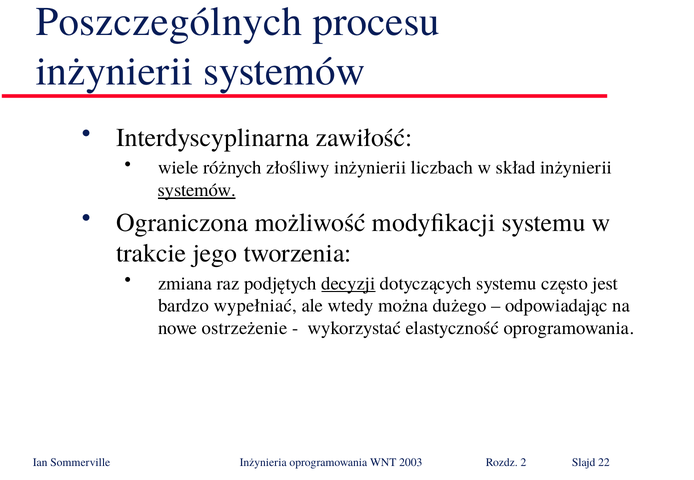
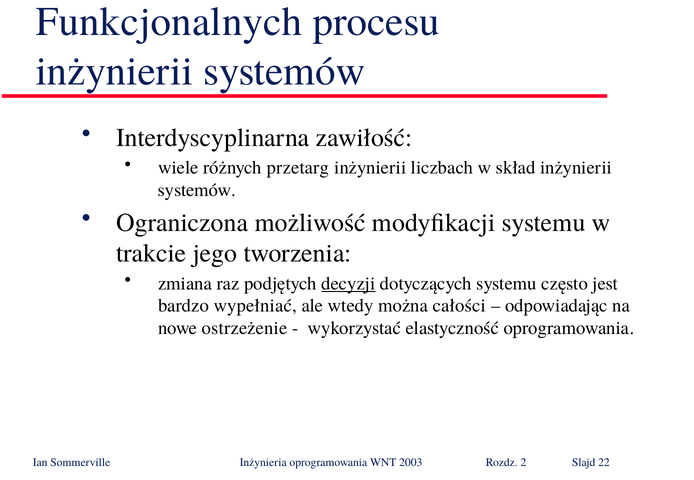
Poszczególnych: Poszczególnych -> Funkcjonalnych (169, 22)
złośliwy: złośliwy -> przetarg (298, 168)
systemów underline: present -> none (197, 190)
dużego: dużego -> całości (459, 306)
